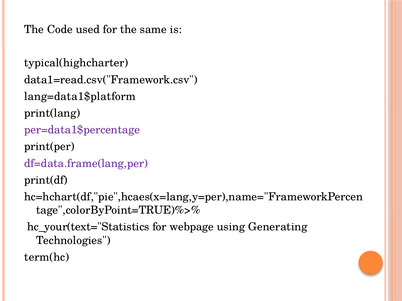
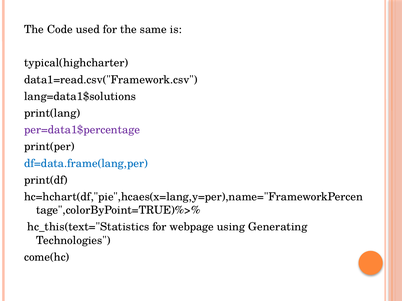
lang=data1$platform: lang=data1$platform -> lang=data1$solutions (80, 97)
df=data.frame(lang,per colour: purple -> blue (86, 164)
hc_your(text="Statistics: hc_your(text="Statistics -> hc_this(text="Statistics (88, 227)
term(hc: term(hc -> come(hc (47, 258)
